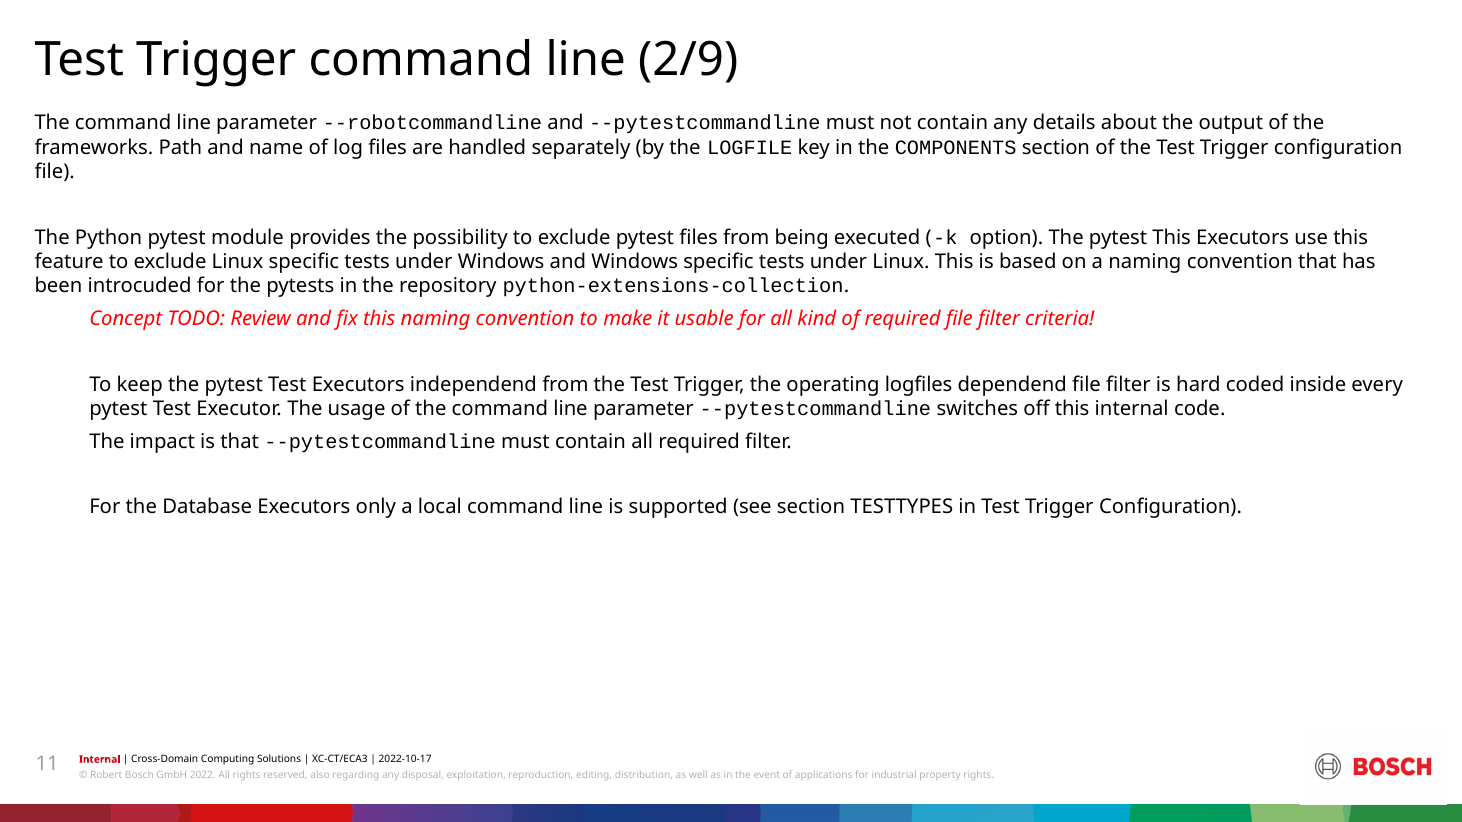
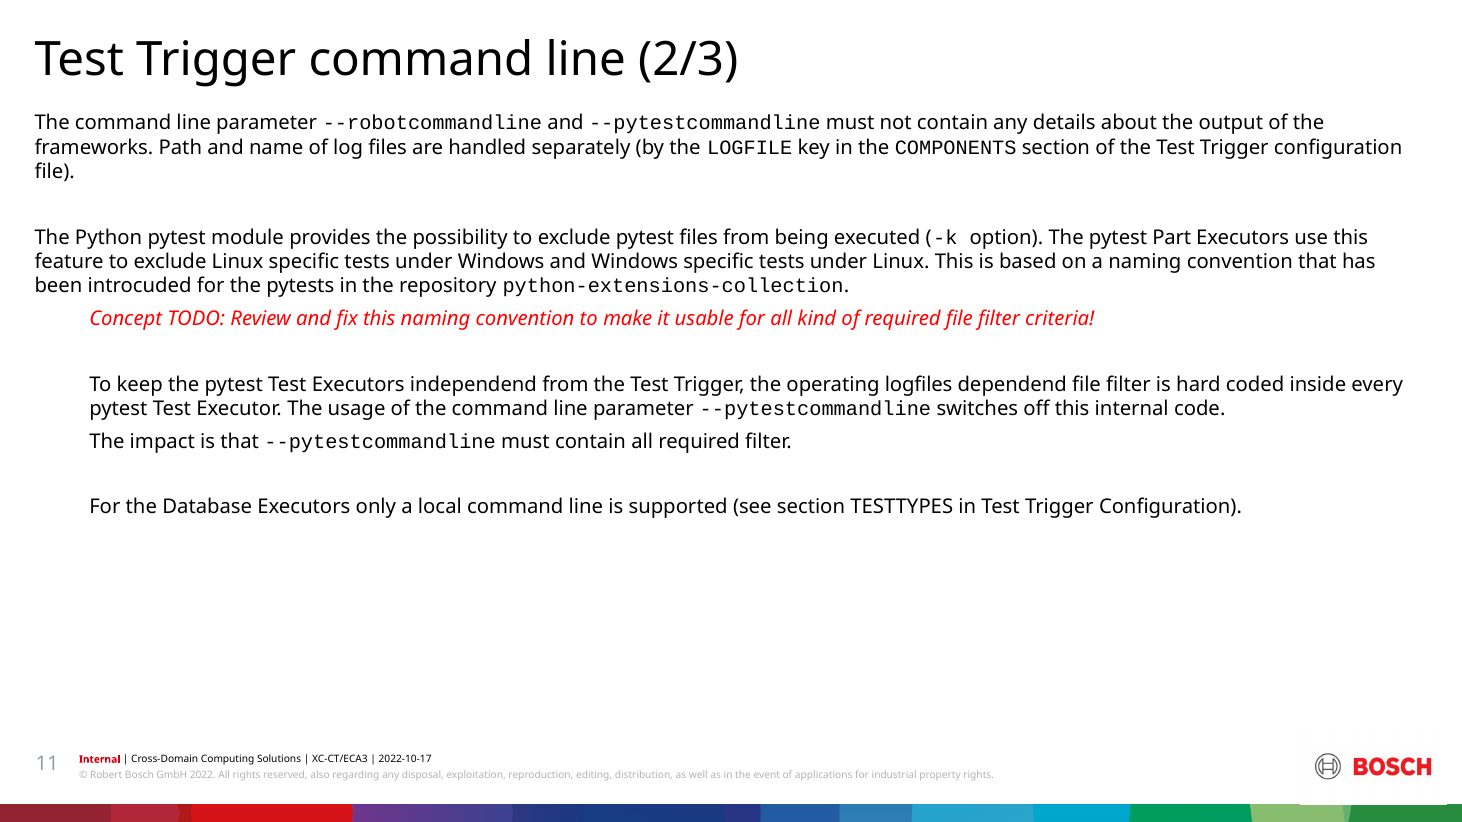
2/9: 2/9 -> 2/3 (688, 59)
pytest This: This -> Part (1172, 237)
